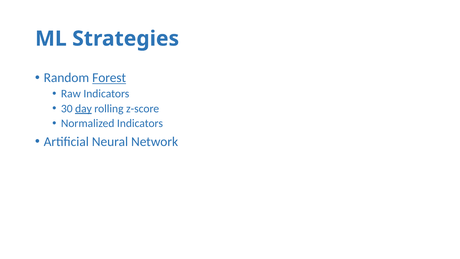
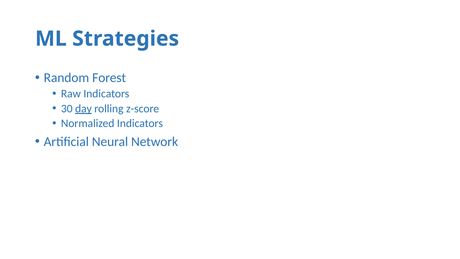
Forest underline: present -> none (109, 78)
